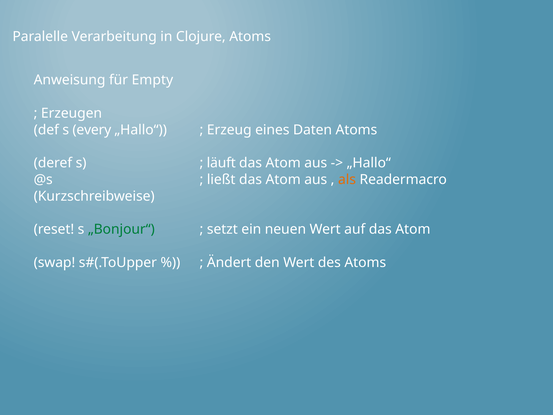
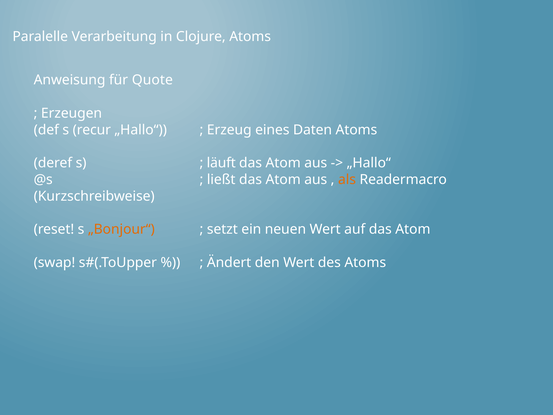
Empty: Empty -> Quote (152, 80)
every: every -> recur (92, 130)
„Bonjour“ colour: green -> orange (121, 229)
